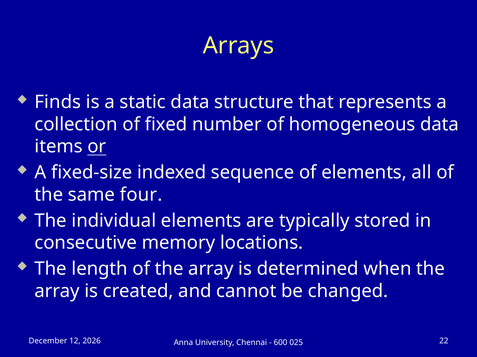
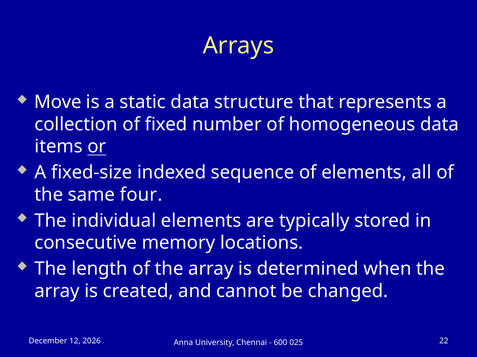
Finds: Finds -> Move (58, 102)
